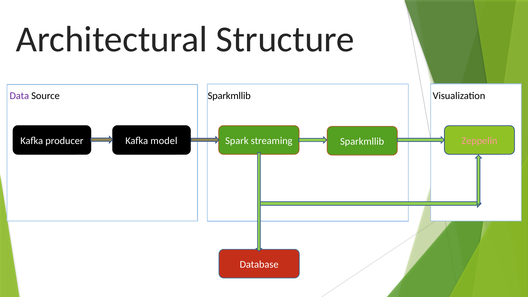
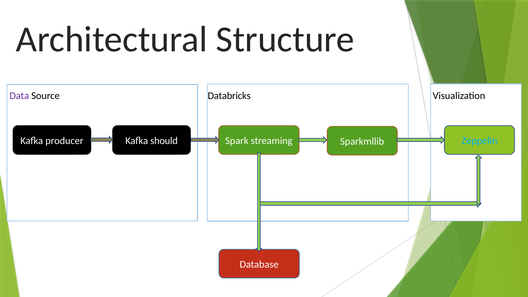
Sparkmllib: Sparkmllib -> Databricks (229, 96)
model: model -> should (164, 141)
Zeppelin colour: pink -> light blue (479, 141)
